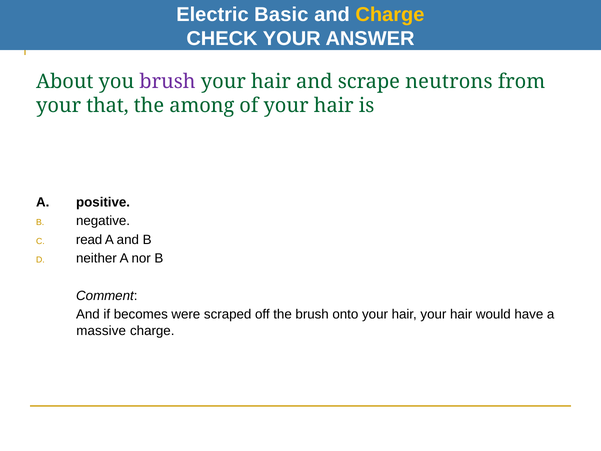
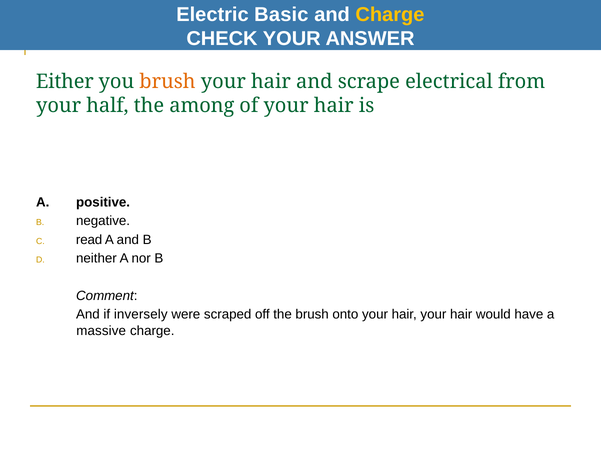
About: About -> Either (65, 82)
brush colour: purple -> orange (167, 82)
neutrons: neutrons -> electrical (449, 82)
that: that -> half (107, 106)
becomes: becomes -> inversely (141, 314)
